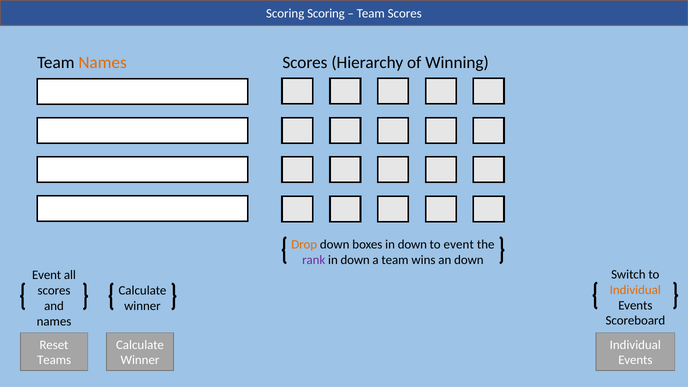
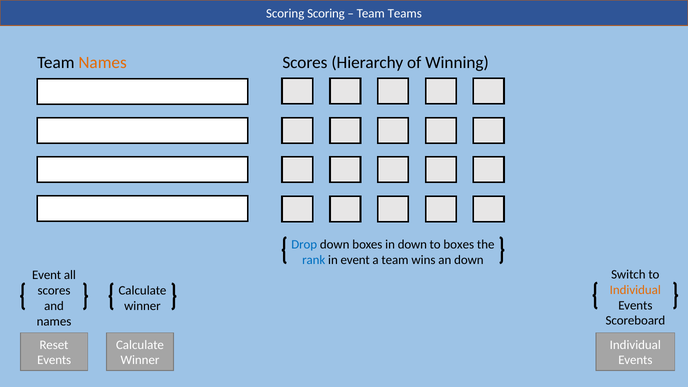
Team Scores: Scores -> Teams (405, 14)
Drop colour: orange -> blue (304, 244)
to event: event -> boxes (459, 244)
rank colour: purple -> blue (314, 260)
down: down -> event (355, 260)
Teams: Teams -> Events (54, 360)
